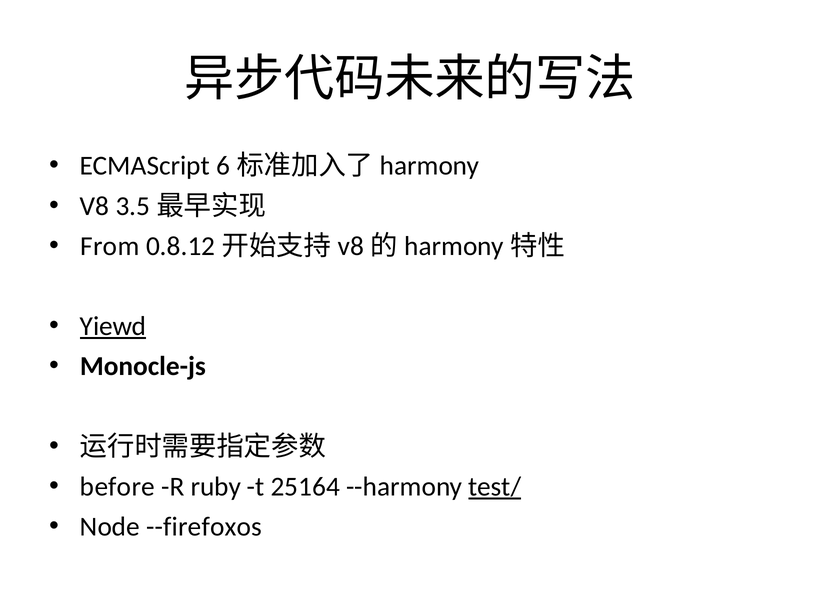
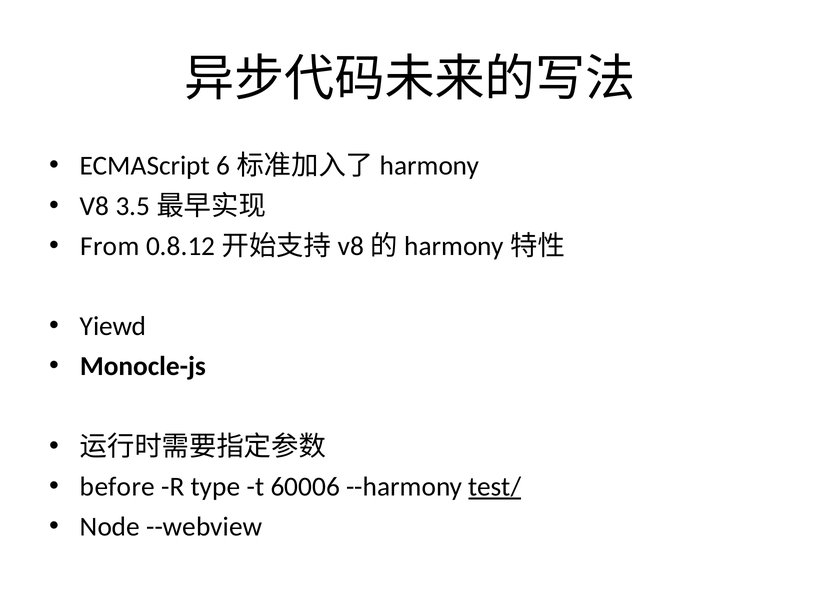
Yiewd underline: present -> none (113, 326)
ruby: ruby -> type (216, 487)
25164: 25164 -> 60006 (305, 487)
--firefoxos: --firefoxos -> --webview (204, 527)
